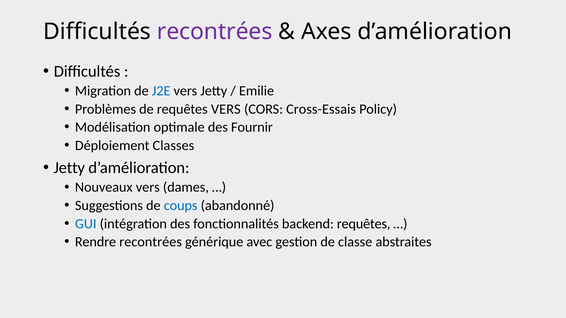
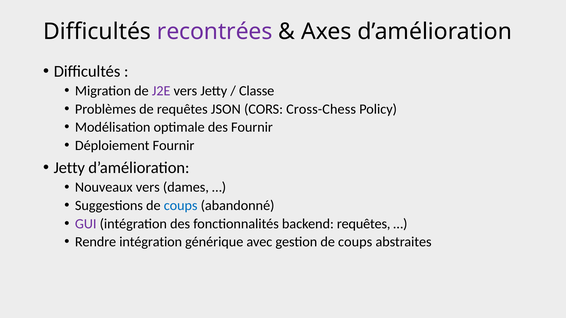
J2E colour: blue -> purple (161, 91)
Emilie: Emilie -> Classe (257, 91)
requêtes VERS: VERS -> JSON (226, 109)
Cross-Essais: Cross-Essais -> Cross-Chess (321, 109)
Déploiement Classes: Classes -> Fournir (174, 146)
GUI colour: blue -> purple (86, 224)
Rendre recontrées: recontrées -> intégration (151, 242)
gestion de classe: classe -> coups (355, 242)
